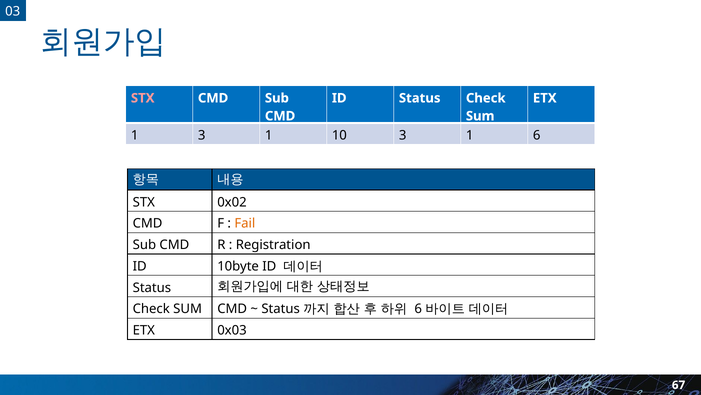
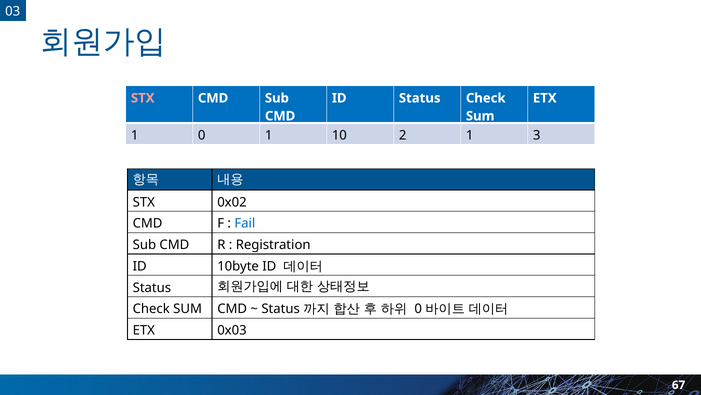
1 3: 3 -> 0 (202, 135)
10 3: 3 -> 2 (403, 135)
1 6: 6 -> 3 (537, 135)
Fail colour: orange -> blue (245, 223)
6: 6 -> 0 (418, 309)
